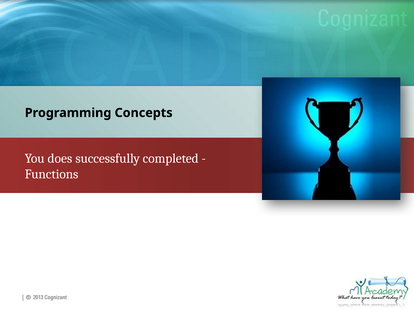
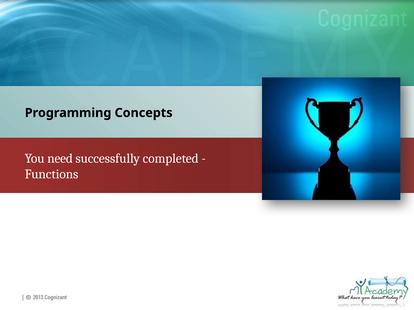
does: does -> need (60, 159)
